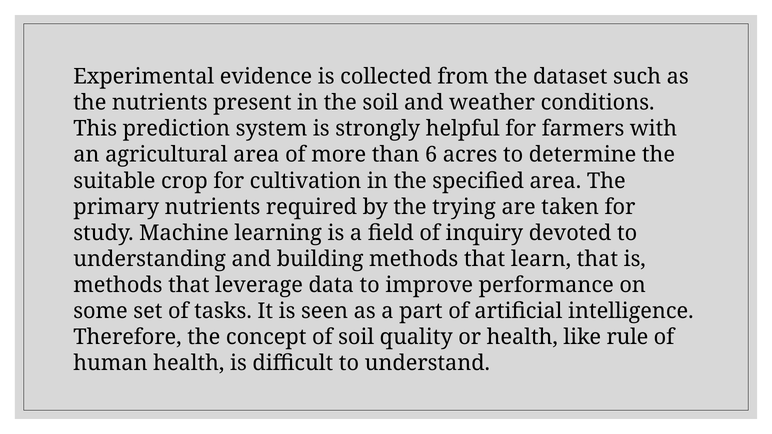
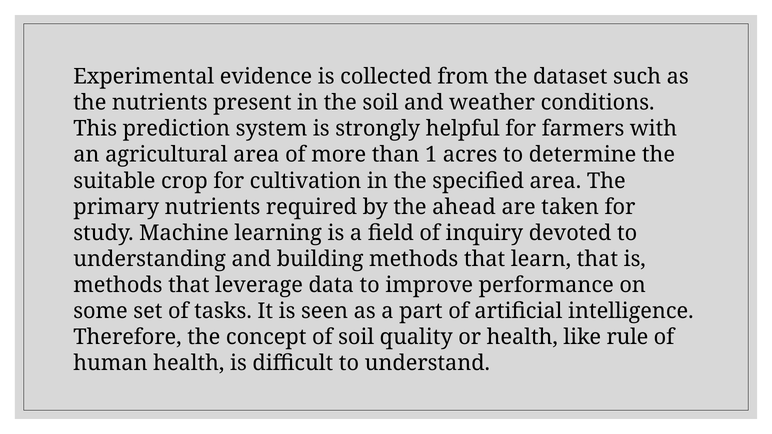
6: 6 -> 1 (431, 155)
trying: trying -> ahead (464, 207)
